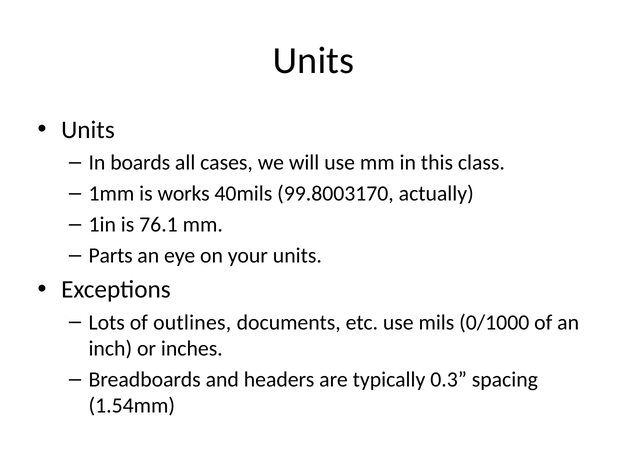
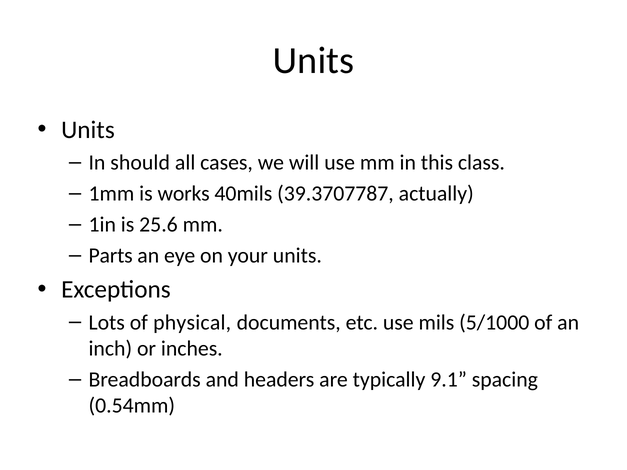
boards: boards -> should (140, 163)
99.8003170: 99.8003170 -> 39.3707787 (336, 194)
76.1: 76.1 -> 25.6 (158, 225)
outlines: outlines -> physical (192, 323)
0/1000: 0/1000 -> 5/1000 (494, 323)
0.3: 0.3 -> 9.1 (449, 380)
1.54mm: 1.54mm -> 0.54mm (132, 406)
